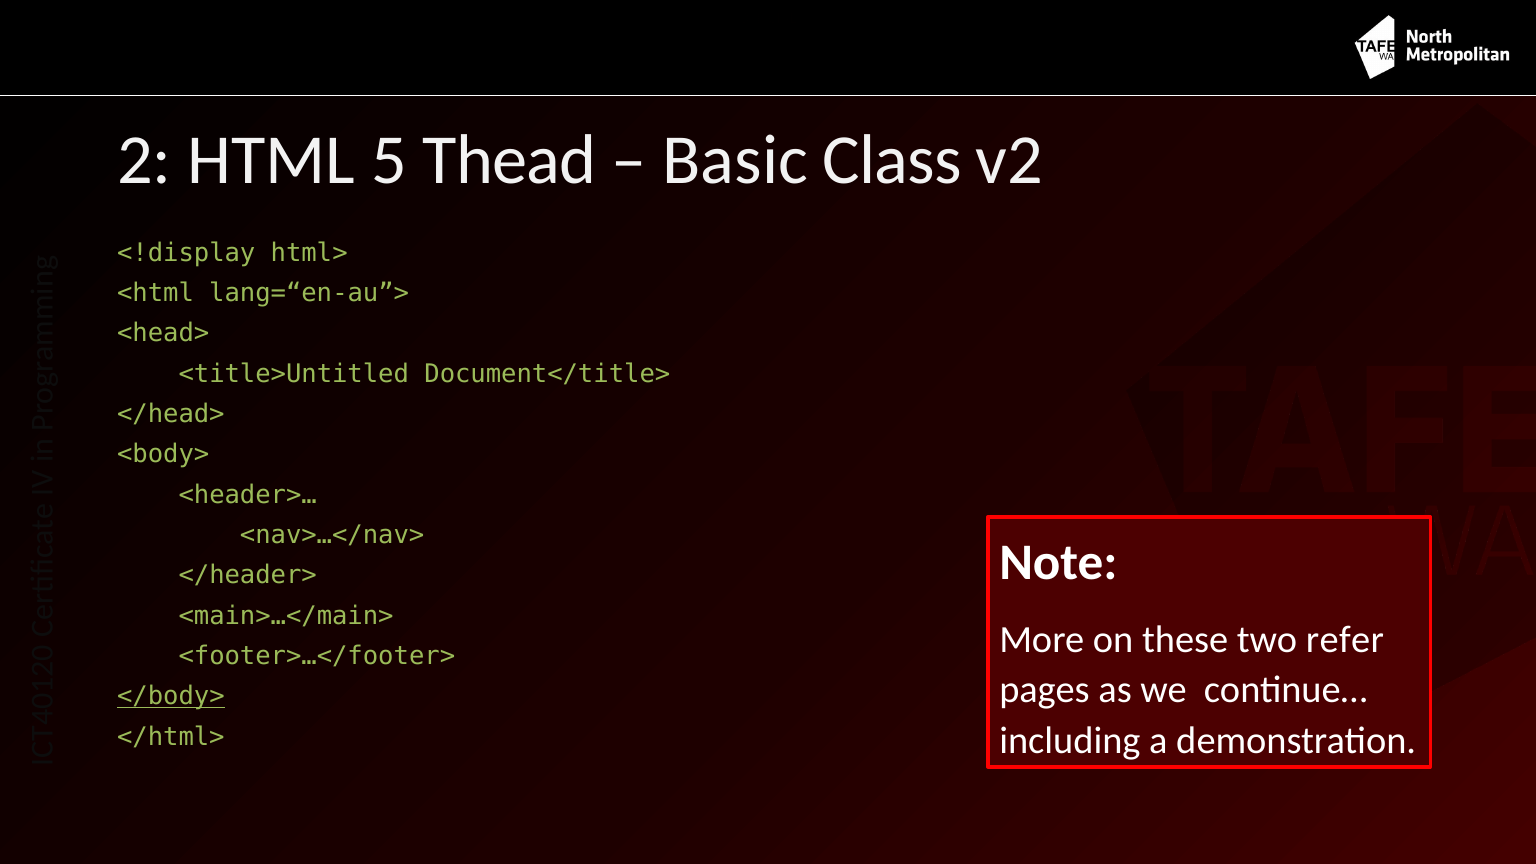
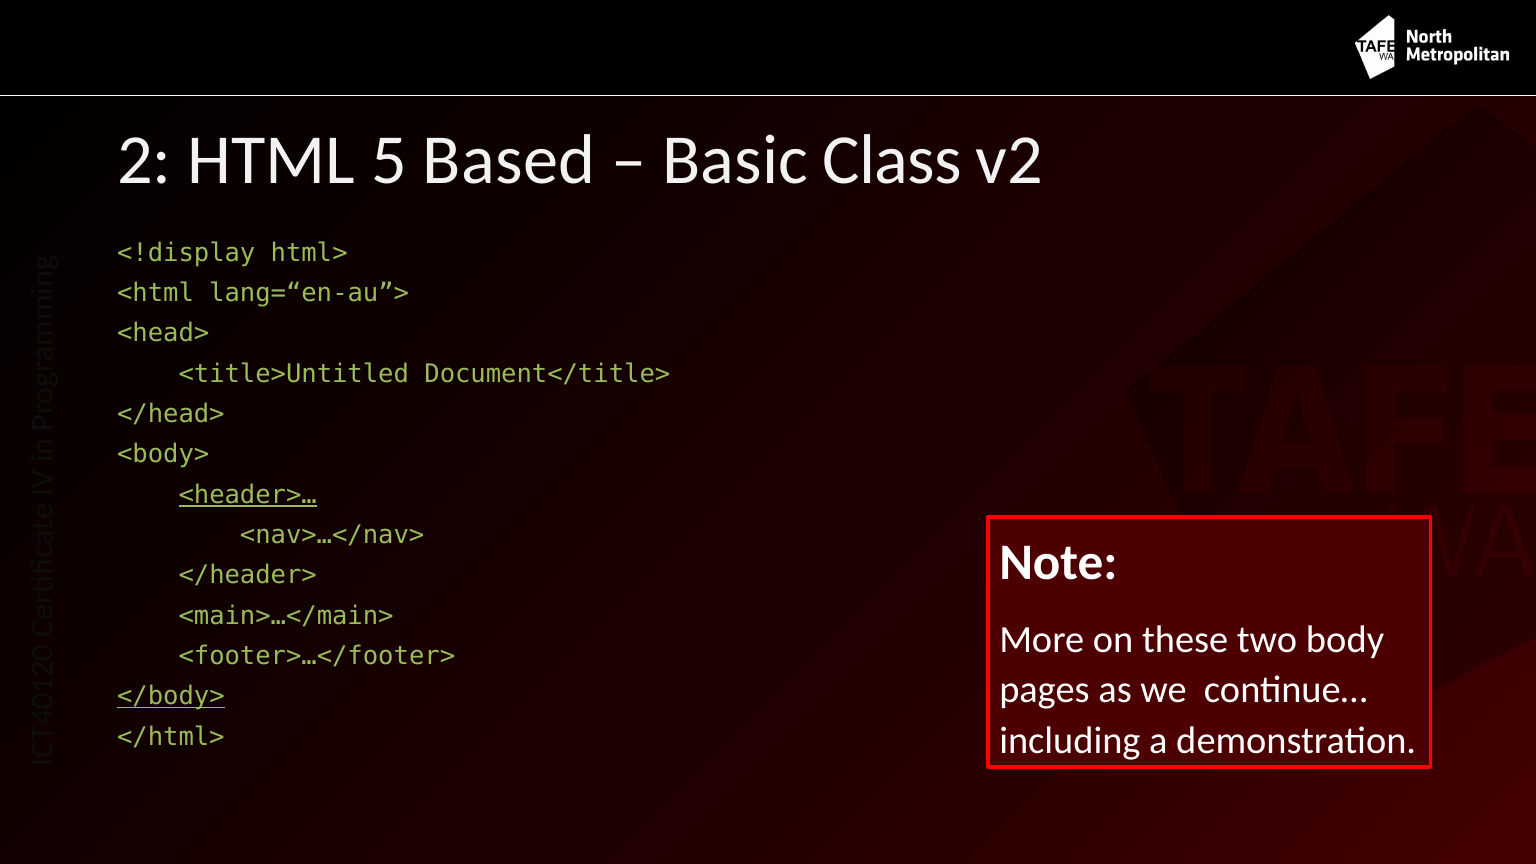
Thead: Thead -> Based (509, 160)
<header>… underline: none -> present (248, 495)
refer: refer -> body (1345, 640)
